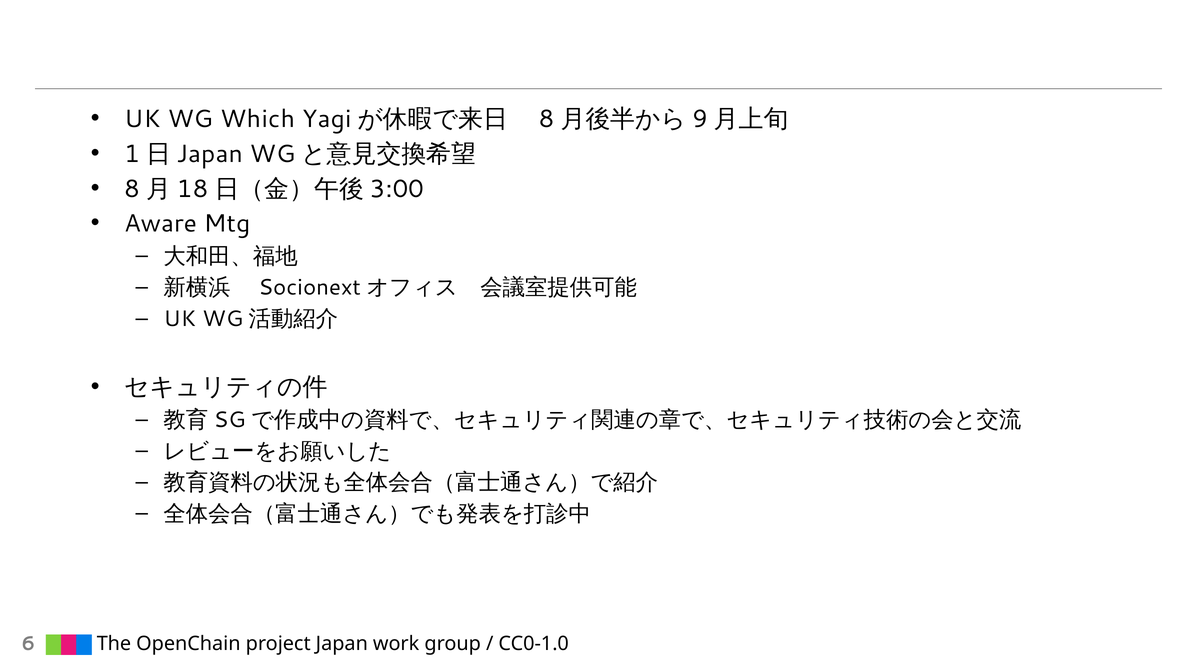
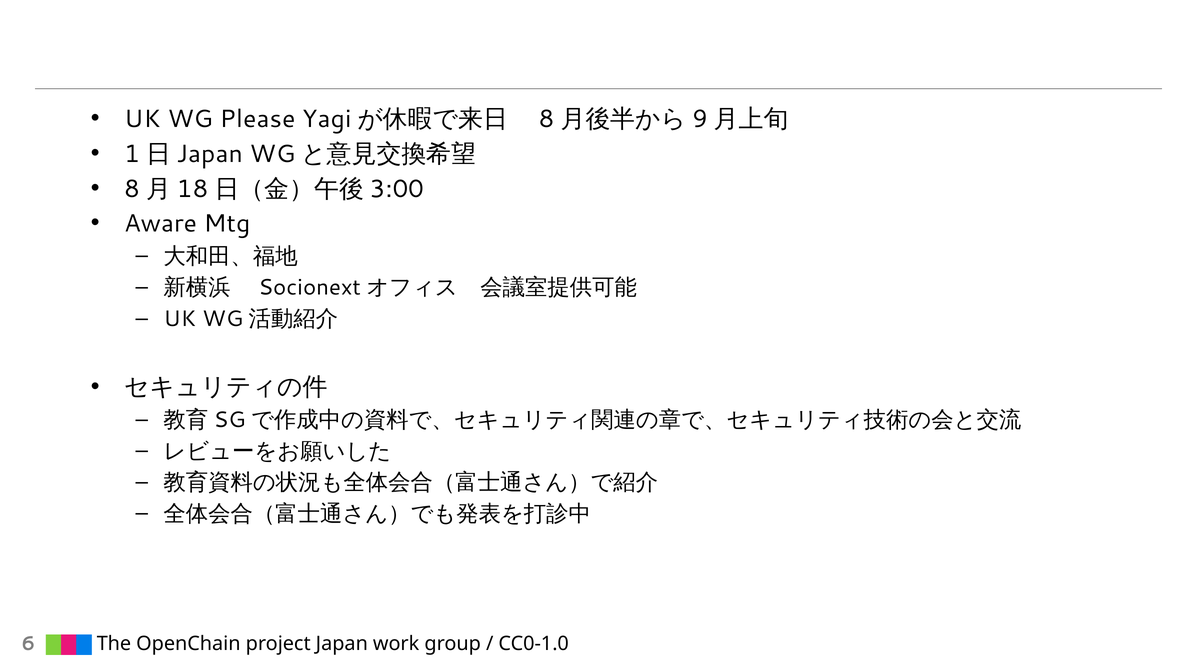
Which: Which -> Please (258, 119)
